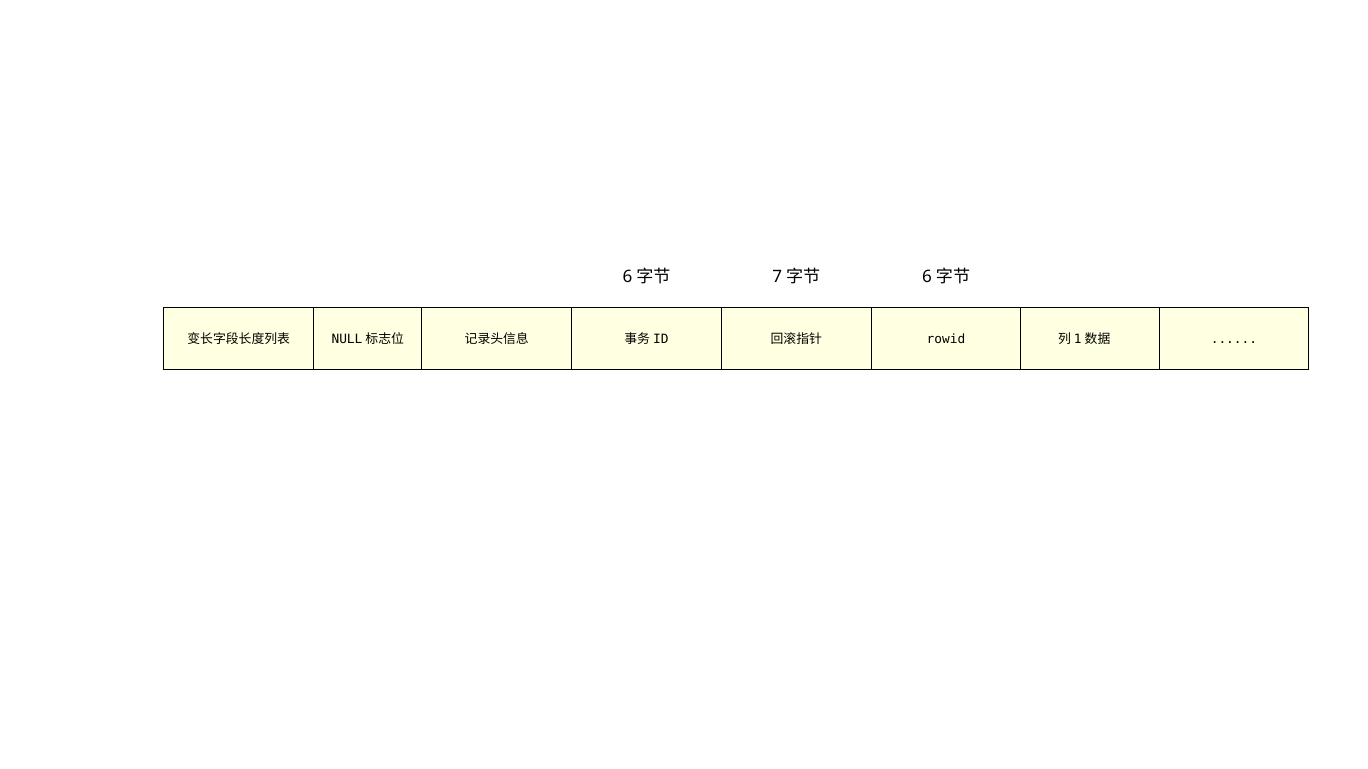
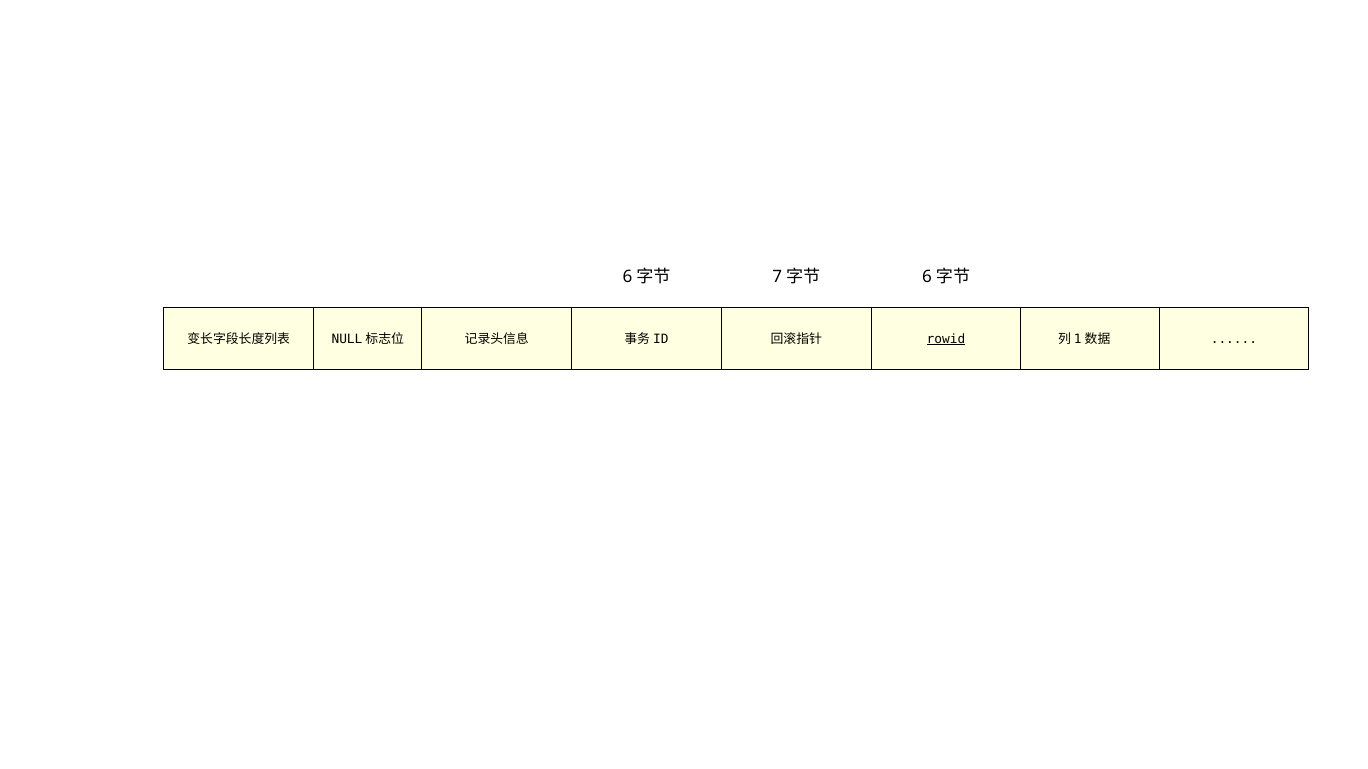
rowid underline: none -> present (946, 340)
